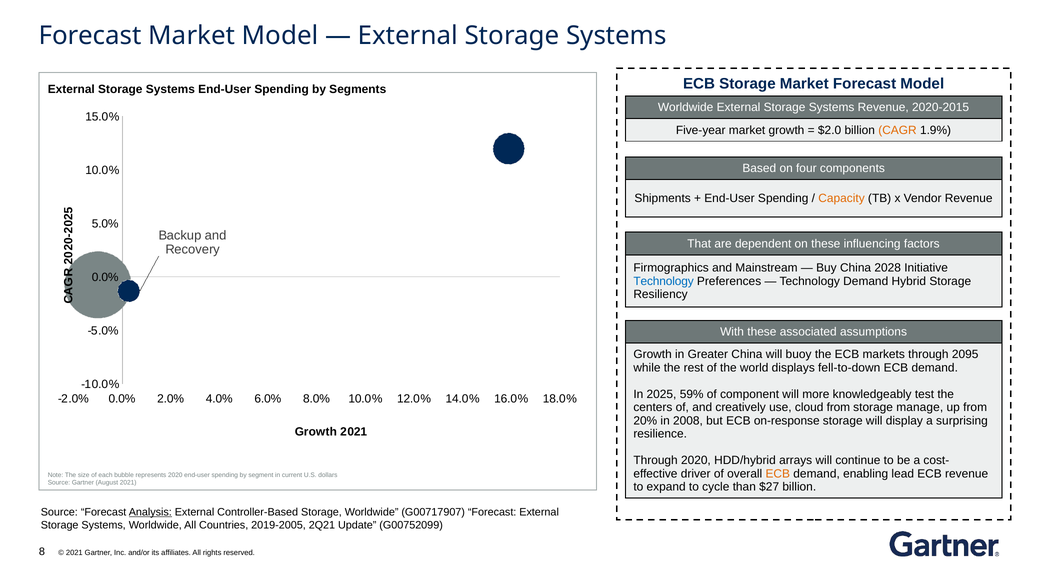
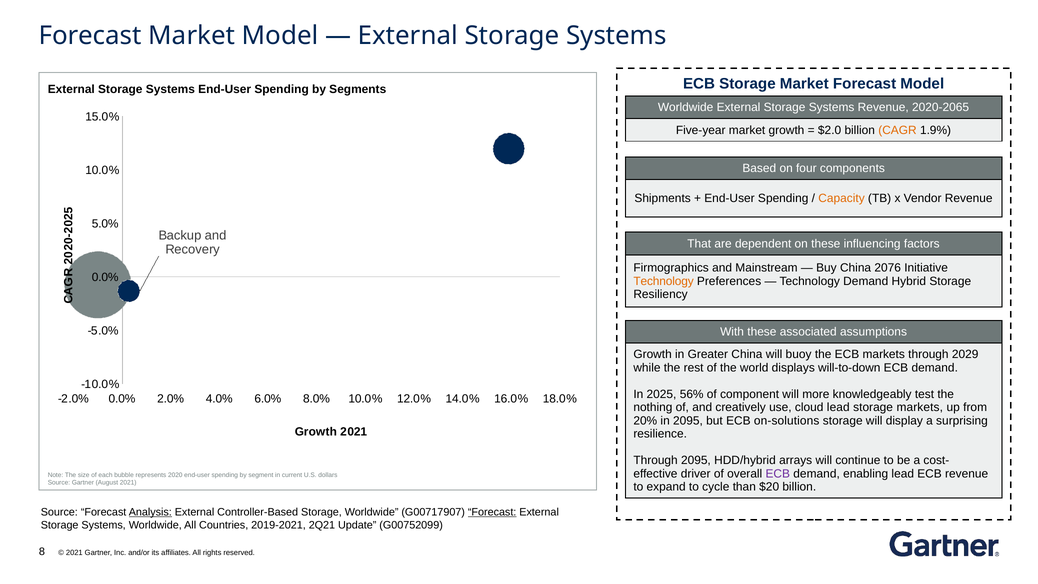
2020-2015: 2020-2015 -> 2020-2065 (941, 107)
2028: 2028 -> 2076 (888, 268)
Technology colour: blue -> orange (664, 281)
2095: 2095 -> 2029 (965, 354)
fell-to-down: fell-to-down -> will-to-down (849, 368)
59%: 59% -> 56% (692, 394)
centers: centers -> nothing (653, 407)
cloud from: from -> lead (838, 407)
storage manage: manage -> markets (920, 407)
in 2008: 2008 -> 2095 (688, 421)
on-response: on-response -> on-solutions (787, 421)
Through 2020: 2020 -> 2095 (696, 460)
ECB colour: orange -> purple (778, 474)
$27: $27 -> $20 (769, 487)
Forecast underline: none -> present (492, 512)
2019-2005: 2019-2005 -> 2019-2021 (279, 525)
